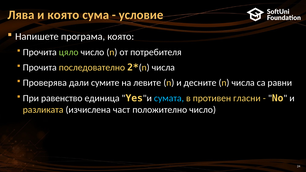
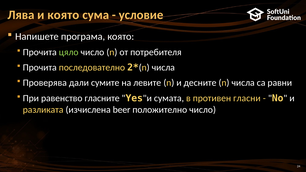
единица: единица -> гласните (102, 98)
сумата colour: light blue -> white (169, 98)
част: част -> beer (122, 110)
